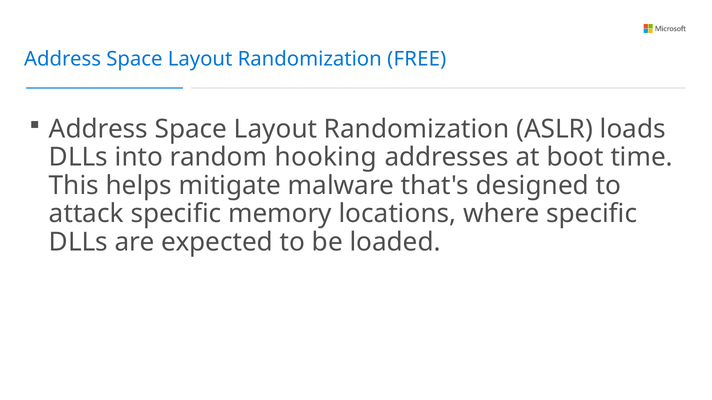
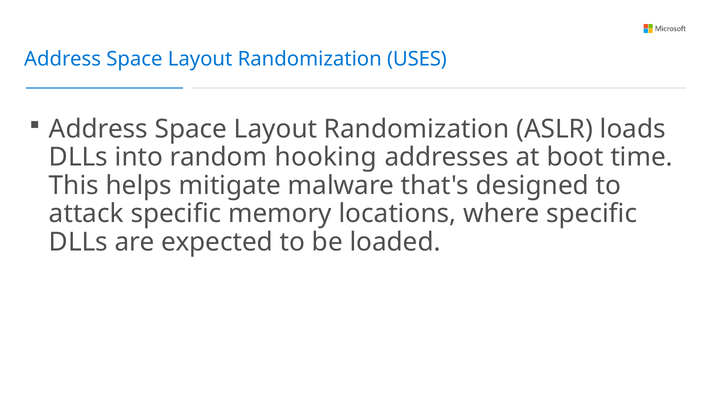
FREE: FREE -> USES (417, 59)
